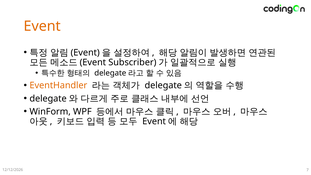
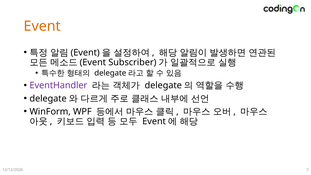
EventHandler colour: orange -> purple (58, 85)
